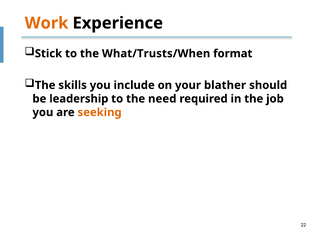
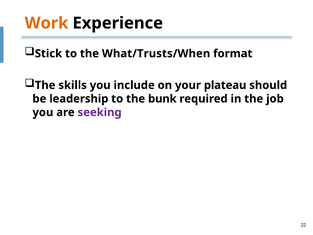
blather: blather -> plateau (225, 85)
need: need -> bunk (162, 99)
seeking colour: orange -> purple (100, 112)
